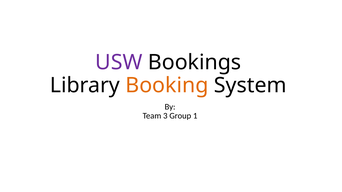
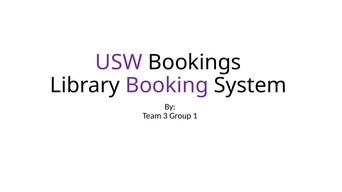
Booking colour: orange -> purple (167, 85)
